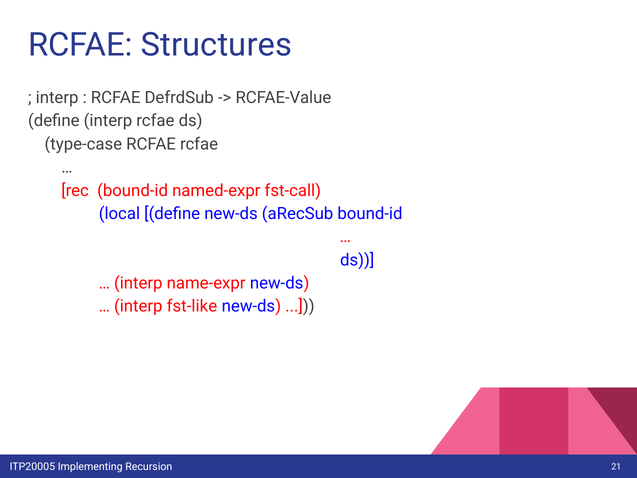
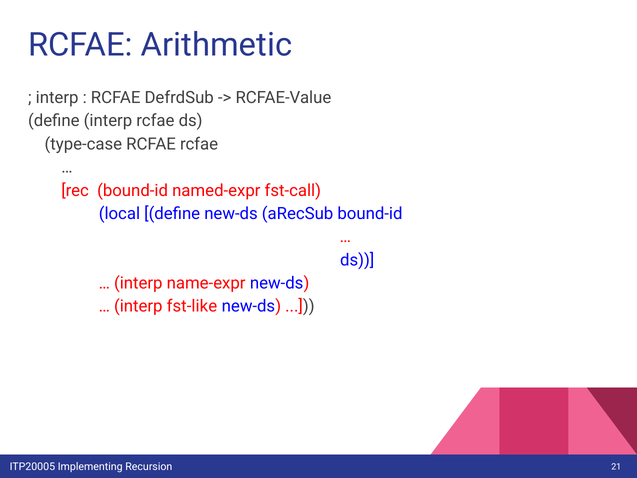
Structures: Structures -> Arithmetic (216, 45)
